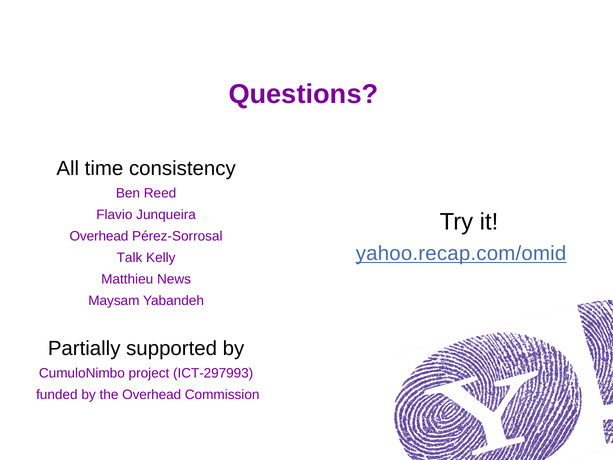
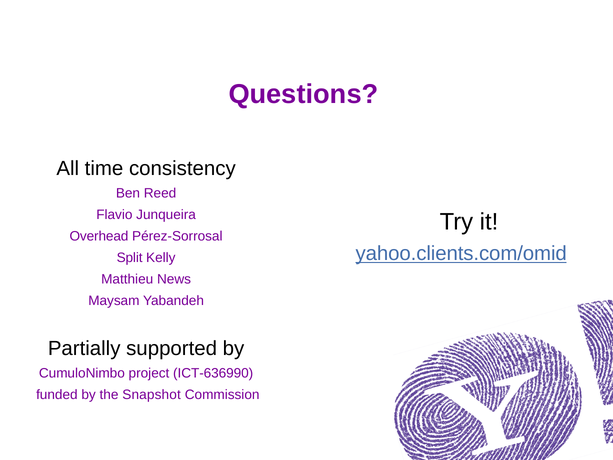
yahoo.recap.com/omid: yahoo.recap.com/omid -> yahoo.clients.com/omid (461, 253)
Talk: Talk -> Split (130, 258)
ICT-297993: ICT-297993 -> ICT-636990 (213, 373)
the Overhead: Overhead -> Snapshot (152, 395)
